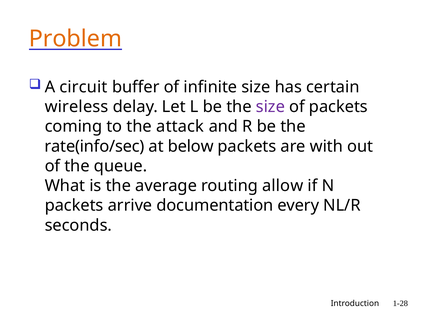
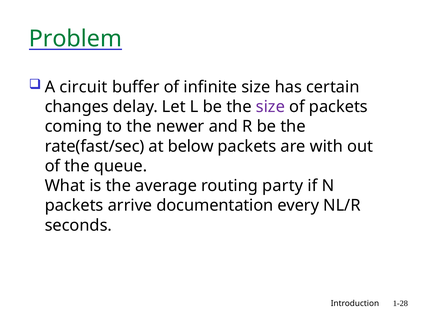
Problem colour: orange -> green (75, 39)
wireless: wireless -> changes (77, 107)
attack: attack -> newer (180, 126)
rate(info/sec: rate(info/sec -> rate(fast/sec (95, 146)
allow: allow -> party (283, 185)
